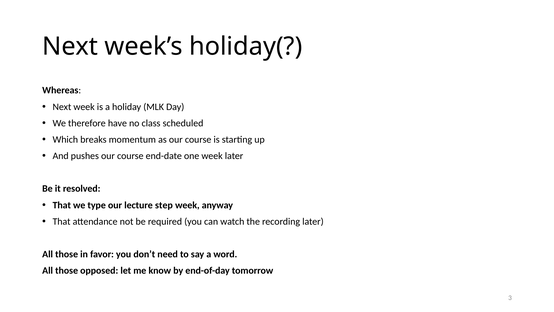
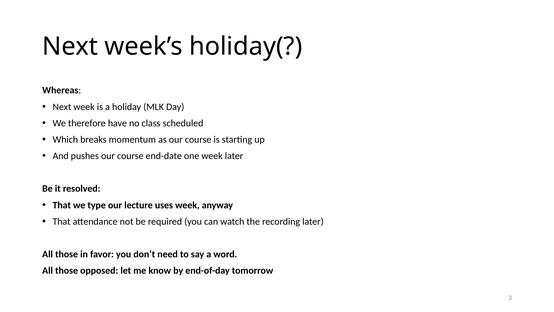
step: step -> uses (164, 205)
